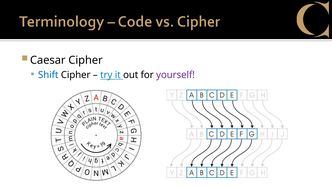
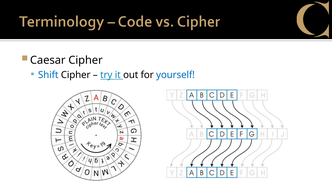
yourself colour: purple -> blue (175, 75)
